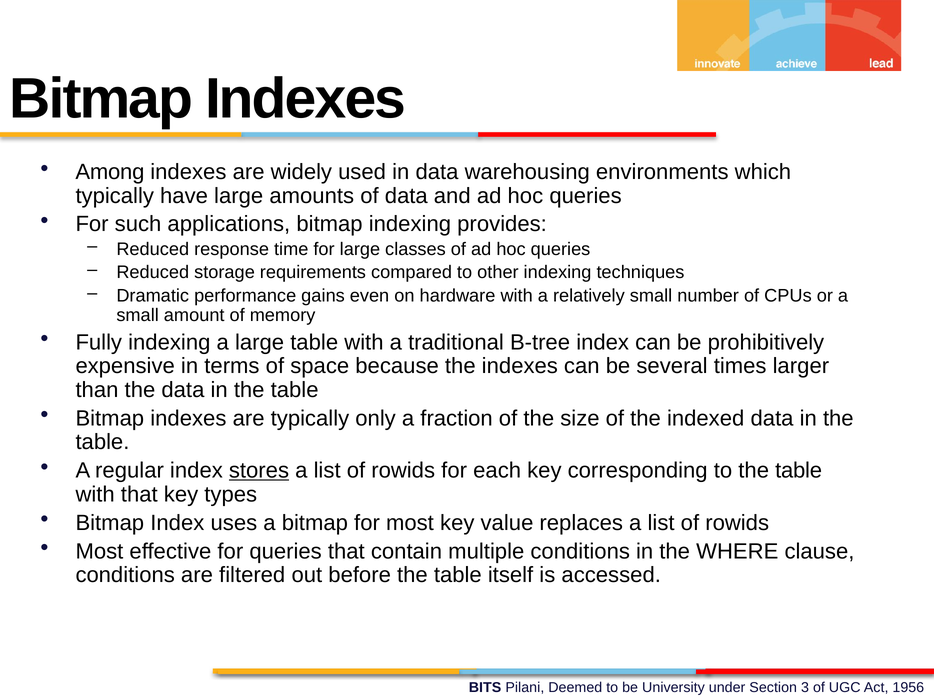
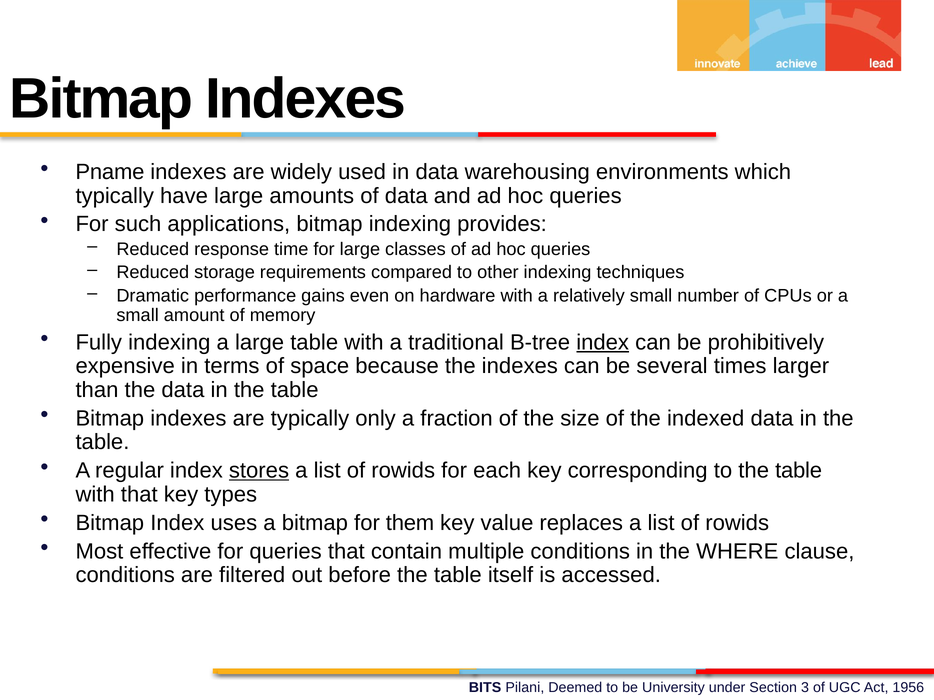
Among: Among -> Pname (110, 172)
index underline: none -> present (603, 342)
for most: most -> them (410, 523)
